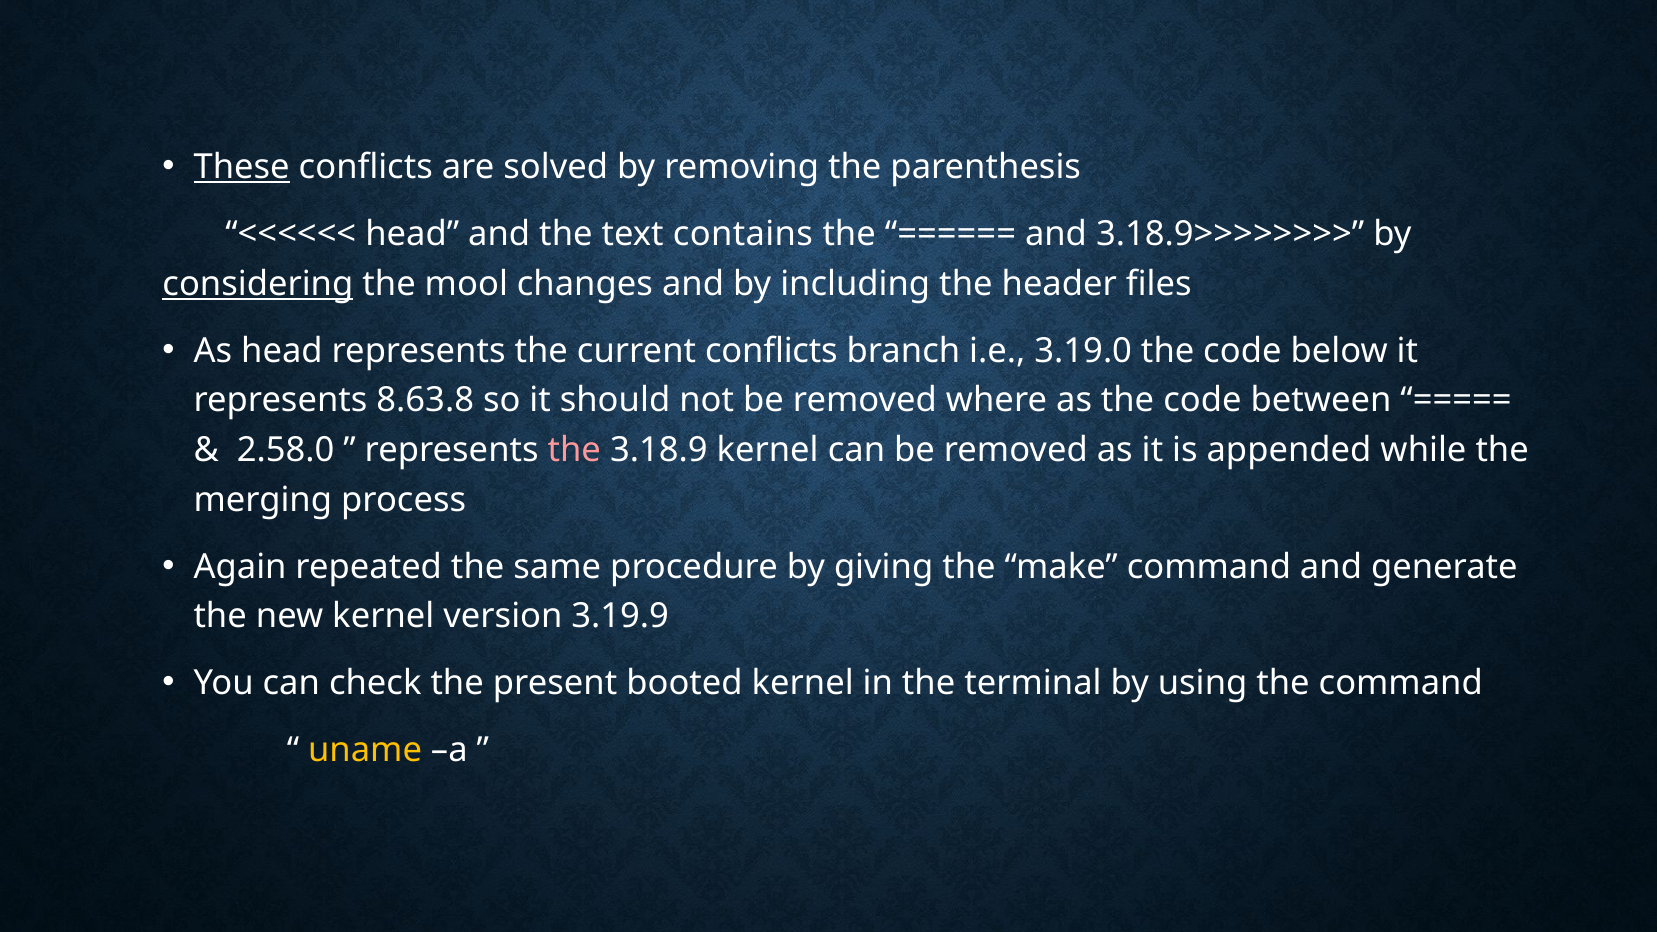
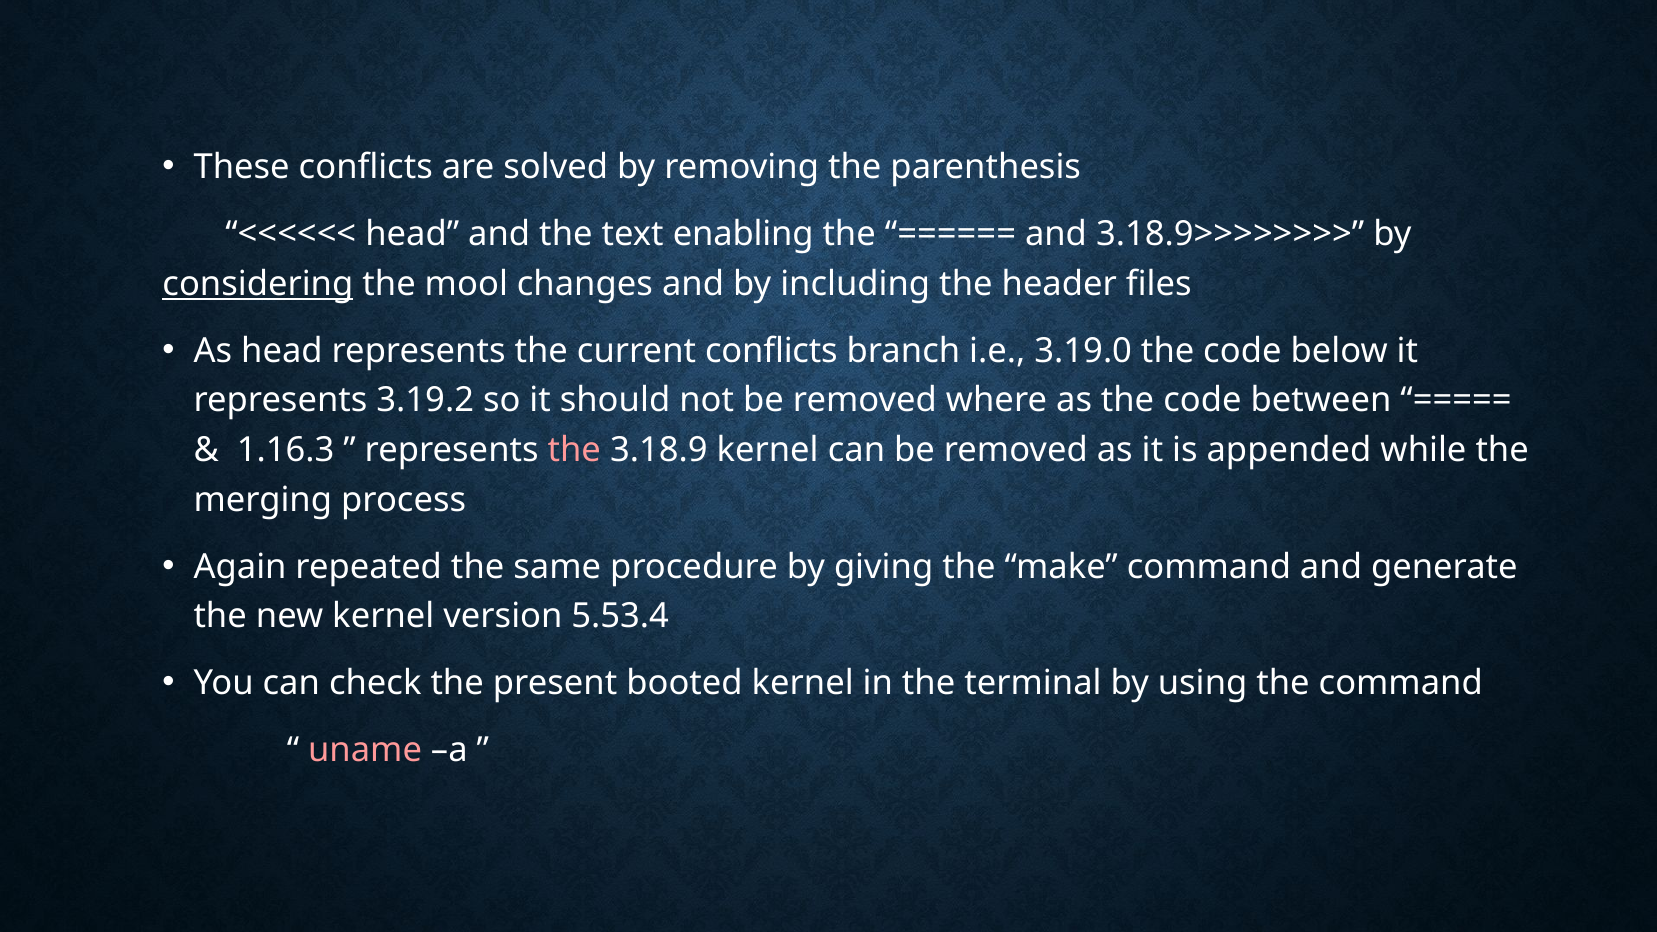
These underline: present -> none (242, 167)
contains: contains -> enabling (743, 234)
8.63.8: 8.63.8 -> 3.19.2 (425, 400)
2.58.0: 2.58.0 -> 1.16.3 (286, 450)
3.19.9: 3.19.9 -> 5.53.4 (620, 617)
uname colour: yellow -> pink (365, 751)
